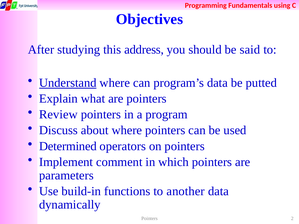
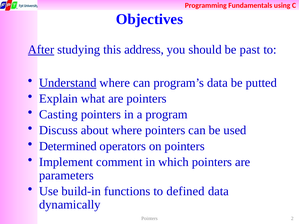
After underline: none -> present (41, 50)
said: said -> past (250, 50)
Review: Review -> Casting (58, 115)
another: another -> defined (186, 191)
